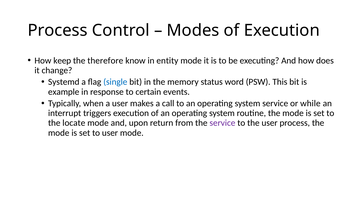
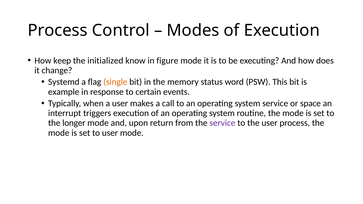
therefore: therefore -> initialized (105, 61)
entity: entity -> figure (167, 61)
single colour: blue -> orange (115, 82)
while: while -> space (310, 104)
locate: locate -> longer (74, 123)
